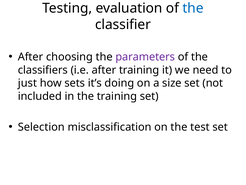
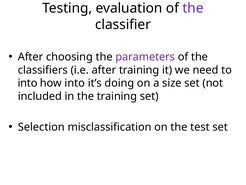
the colour: blue -> purple (193, 8)
just: just -> into (28, 83)
how sets: sets -> into (75, 83)
